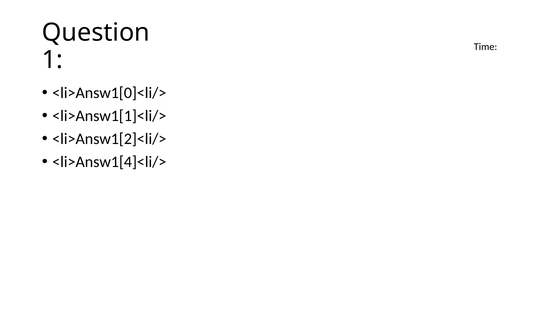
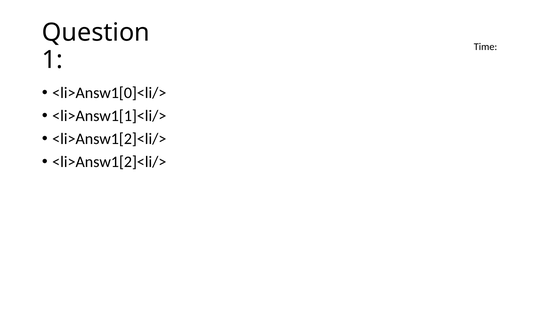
<li>Answ1[4]<li/>: <li>Answ1[4]<li/> -> <li>Answ1[2]<li/> (109, 162)
